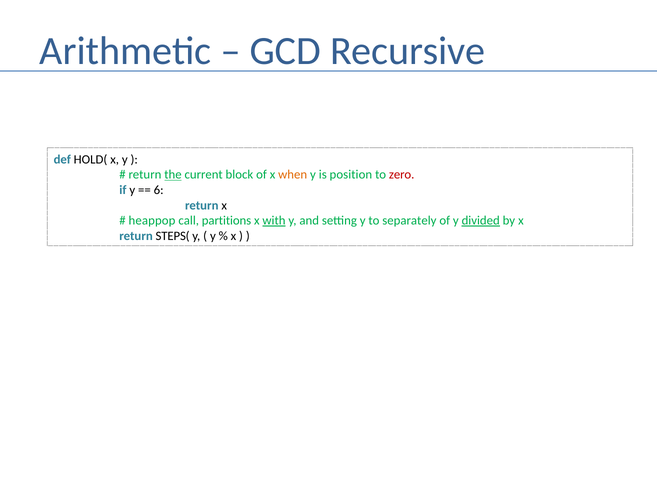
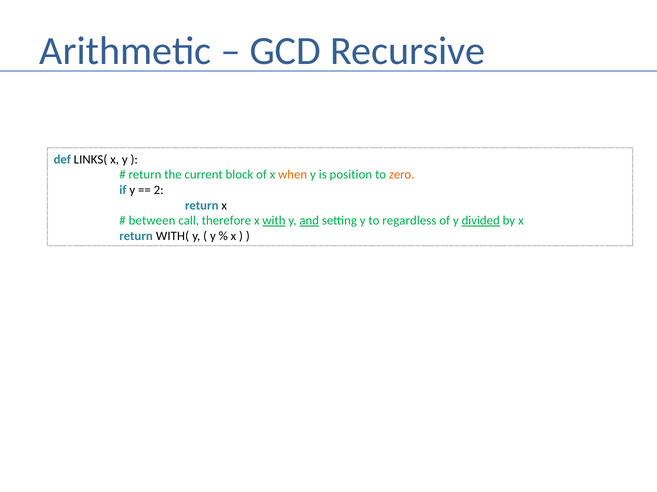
HOLD(: HOLD( -> LINKS( (91, 160)
the underline: present -> none (173, 175)
zero colour: red -> orange (402, 175)
6: 6 -> 2 (159, 190)
heappop: heappop -> between (152, 221)
partitions: partitions -> therefore (226, 221)
and underline: none -> present (309, 221)
separately: separately -> regardless (409, 221)
STEPS(: STEPS( -> WITH( (172, 236)
